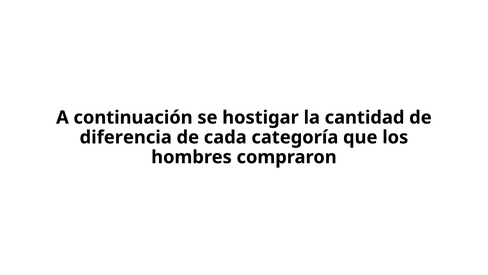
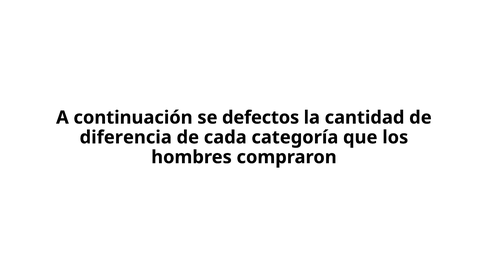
hostigar: hostigar -> defectos (261, 117)
